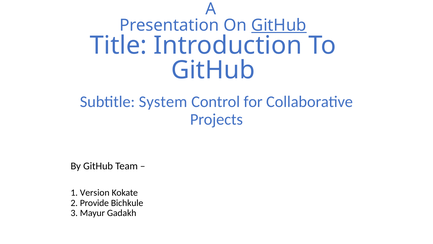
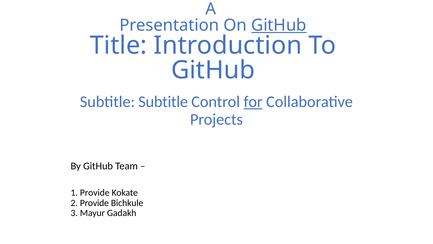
Subtitle System: System -> Subtitle (163, 102)
for underline: none -> present (253, 102)
1 Version: Version -> Provide (95, 192)
